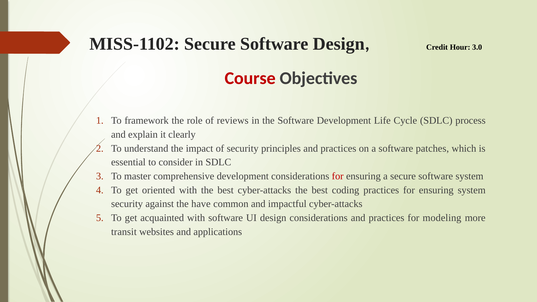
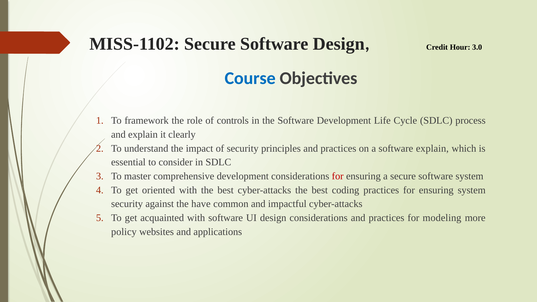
Course colour: red -> blue (250, 78)
reviews: reviews -> controls (233, 121)
software patches: patches -> explain (432, 148)
transit: transit -> policy (124, 232)
